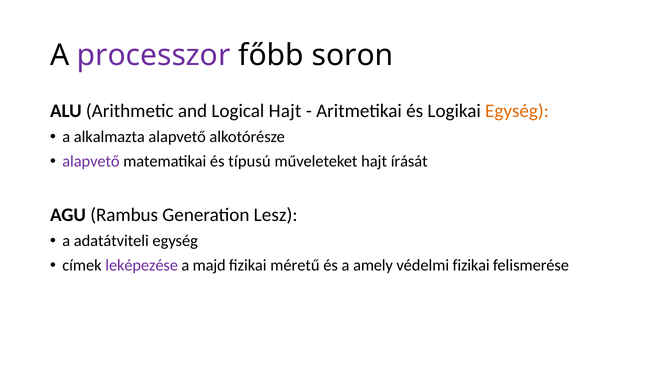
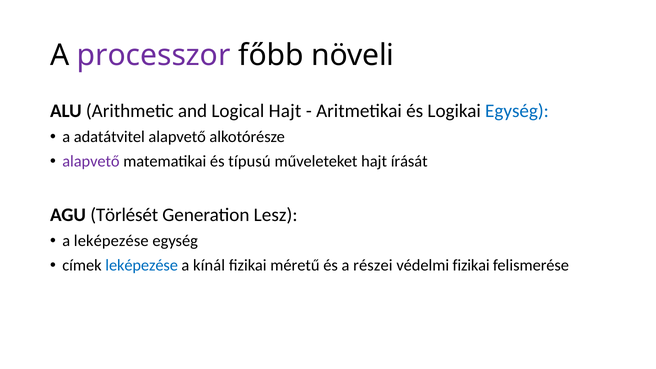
soron: soron -> növeli (353, 55)
Egység colour: orange -> blue (517, 111)
alkalmazta: alkalmazta -> adatátvitel (109, 137)
Rambus: Rambus -> Törlését (124, 215)
a adatátviteli: adatátviteli -> leképezése (111, 241)
leképezése colour: purple -> blue (142, 265)
majd: majd -> kínál (209, 265)
amely: amely -> részei (373, 265)
